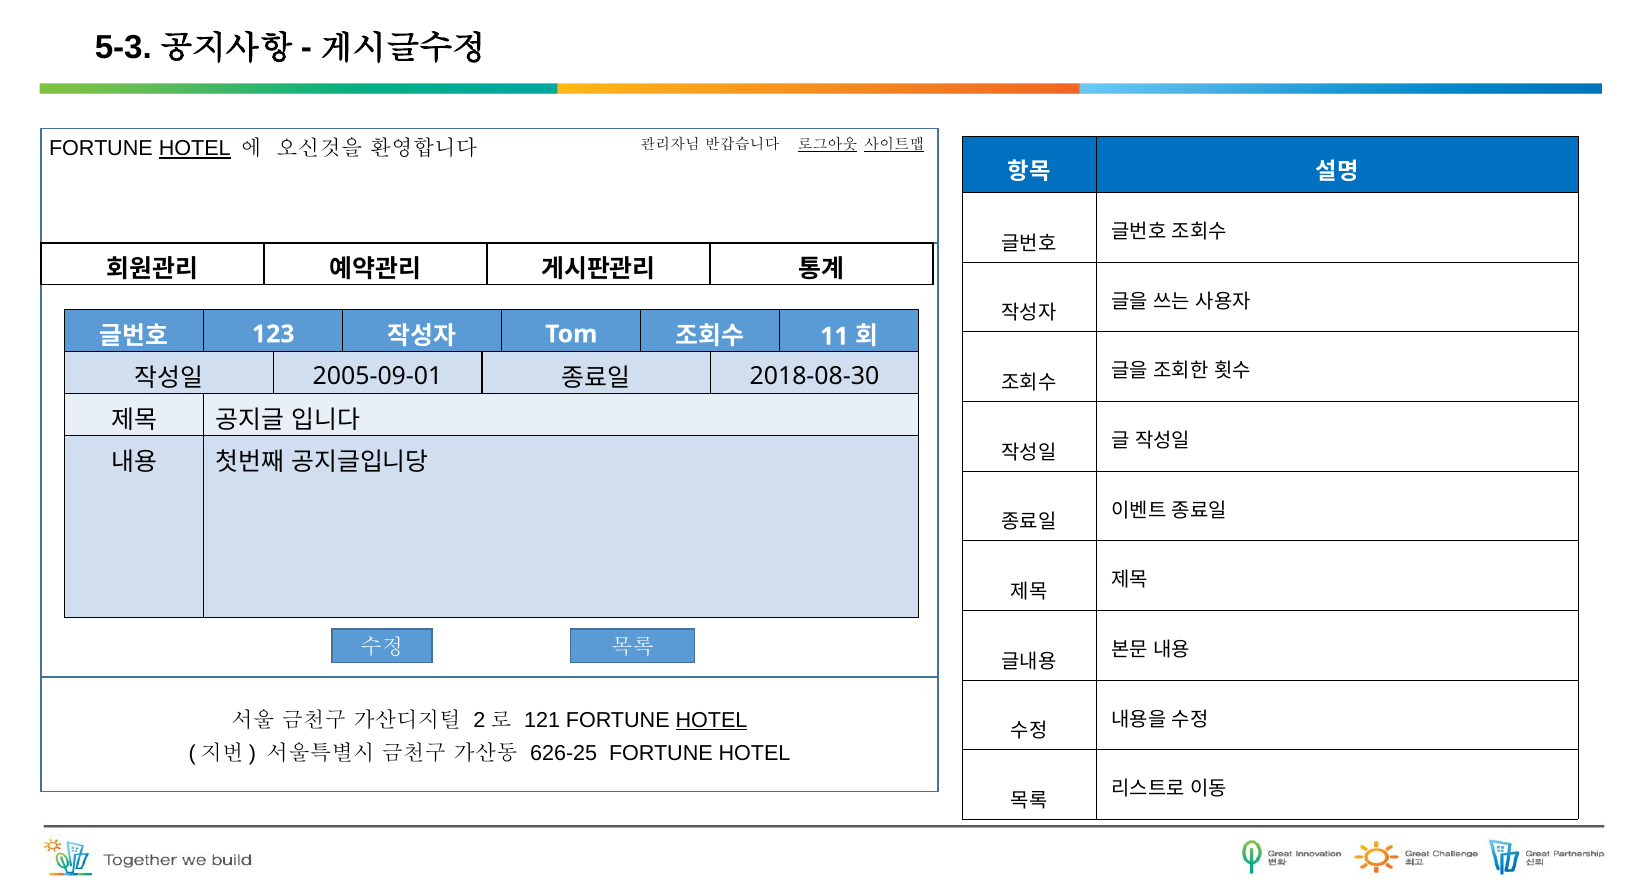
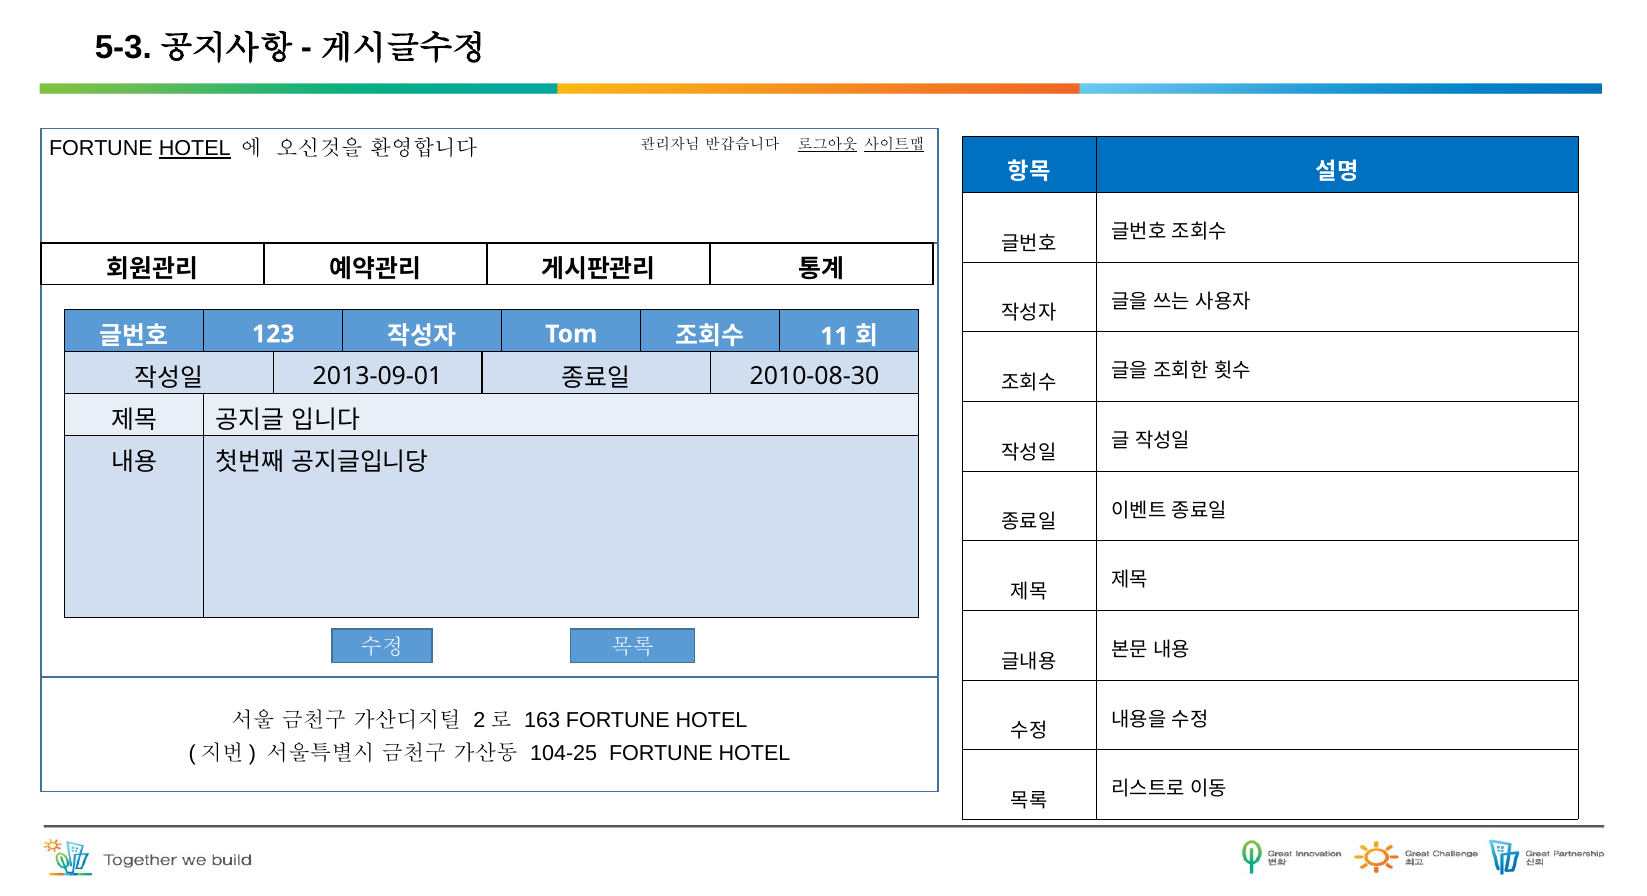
2005-09-01: 2005-09-01 -> 2013-09-01 (378, 376)
2018-08-30: 2018-08-30 -> 2010-08-30 (814, 376)
121: 121 -> 163 (542, 721)
HOTEL underline: present -> none (711, 721)
626-25: 626-25 -> 104-25 (564, 753)
